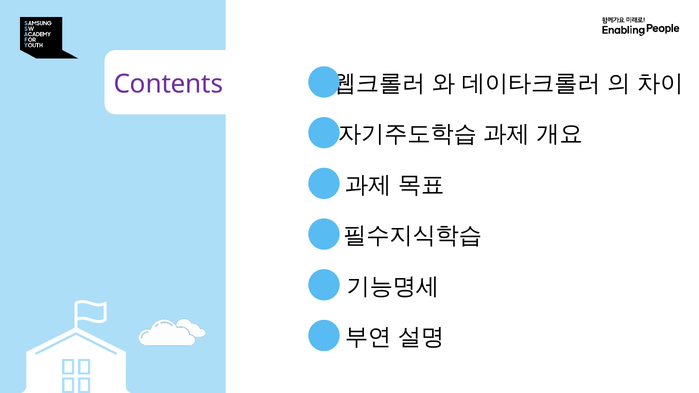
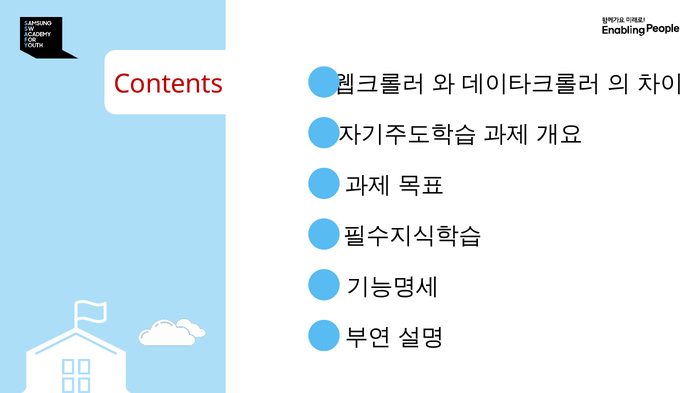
Contents colour: purple -> red (168, 84)
